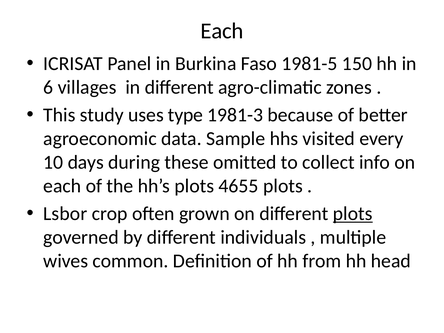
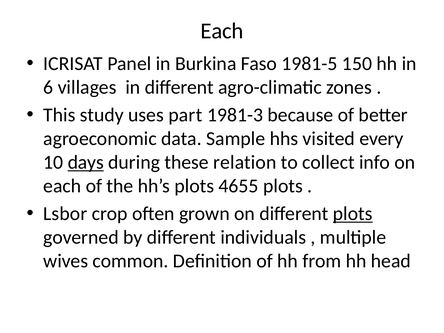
type: type -> part (185, 115)
days underline: none -> present (86, 162)
omitted: omitted -> relation (245, 162)
